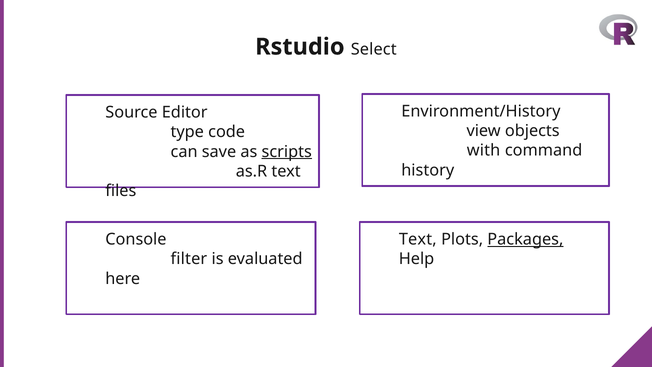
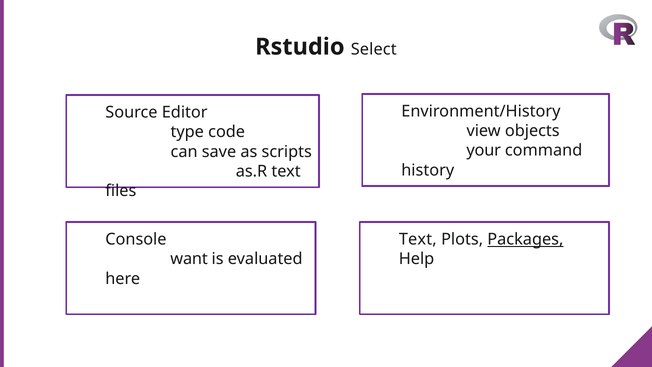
with: with -> your (484, 151)
scripts underline: present -> none (287, 152)
filter: filter -> want (189, 259)
